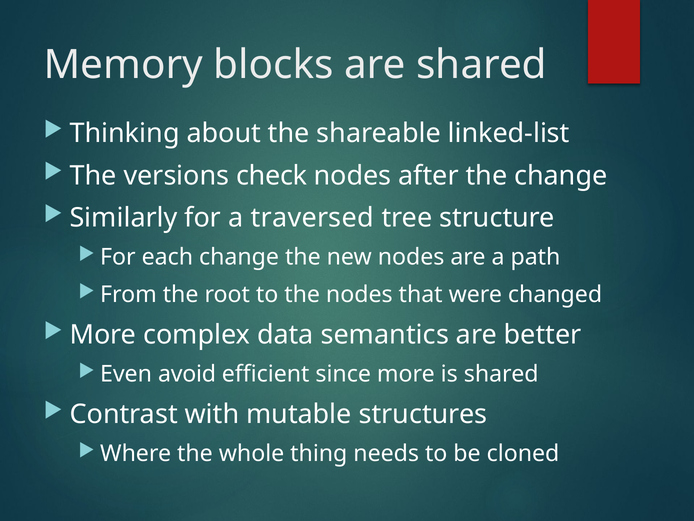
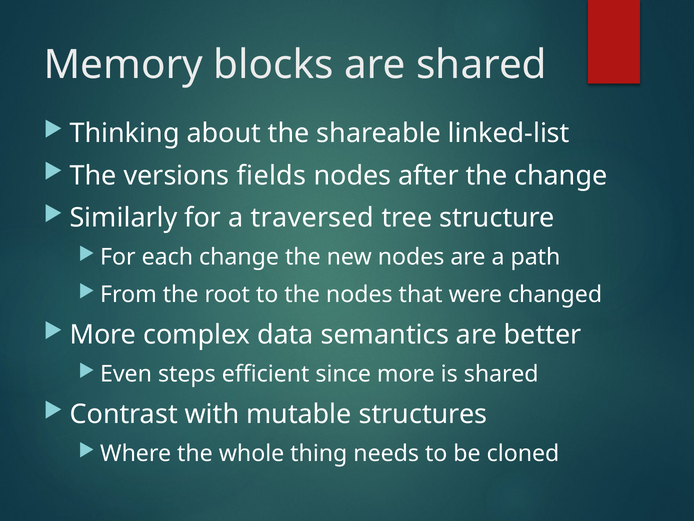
check: check -> fields (271, 175)
avoid: avoid -> steps (187, 374)
